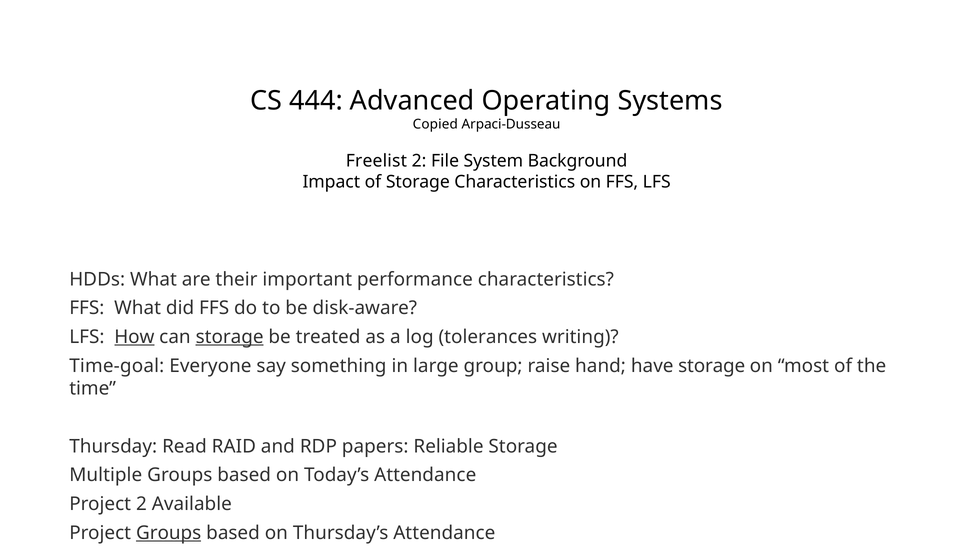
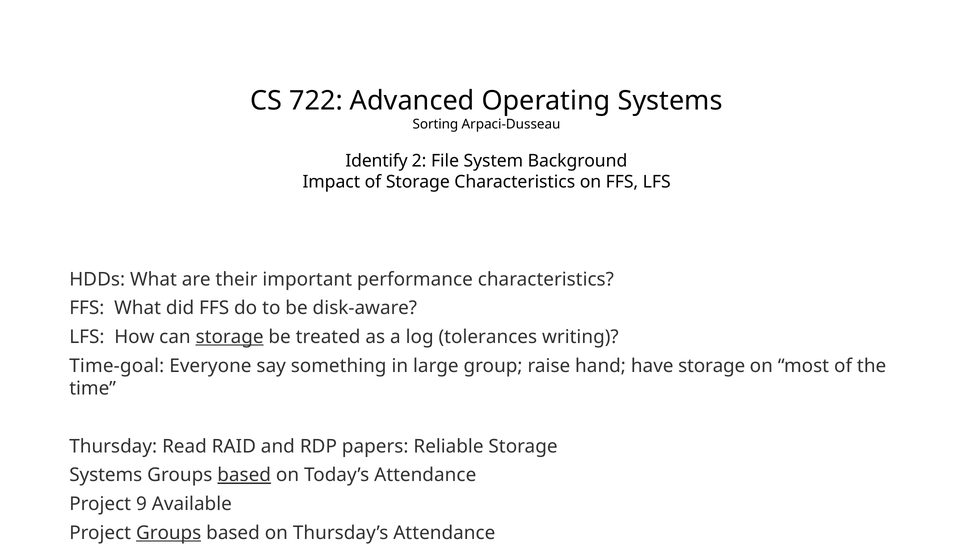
444: 444 -> 722 (316, 101)
Copied: Copied -> Sorting (435, 124)
Freelist: Freelist -> Identify (377, 161)
How underline: present -> none (134, 337)
Multiple: Multiple -> Systems (106, 475)
based underline: none -> present (244, 475)
Project 2: 2 -> 9 (141, 503)
